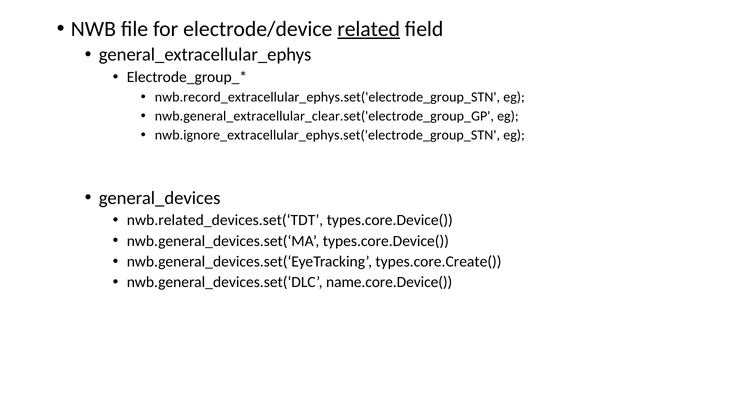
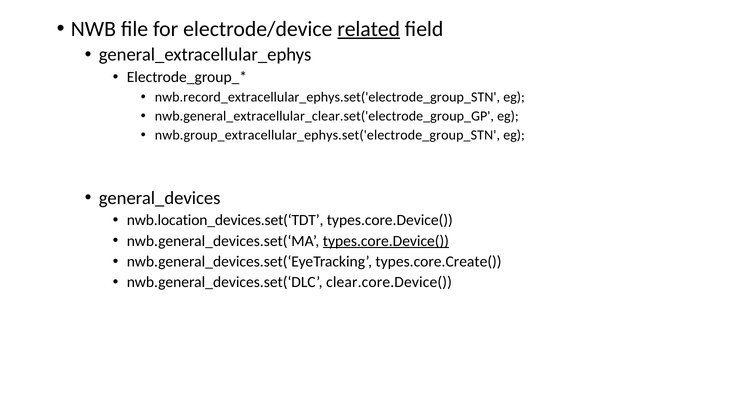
nwb.ignore_extracellular_ephys.set('electrode_group_STN: nwb.ignore_extracellular_ephys.set('electrode_group_STN -> nwb.group_extracellular_ephys.set('electrode_group_STN (327, 135)
nwb.related_devices.set(‘TDT: nwb.related_devices.set(‘TDT -> nwb.location_devices.set(‘TDT (225, 220)
types.core.Device( underline: none -> present (386, 241)
name.core.Device(: name.core.Device( -> clear.core.Device( (389, 282)
